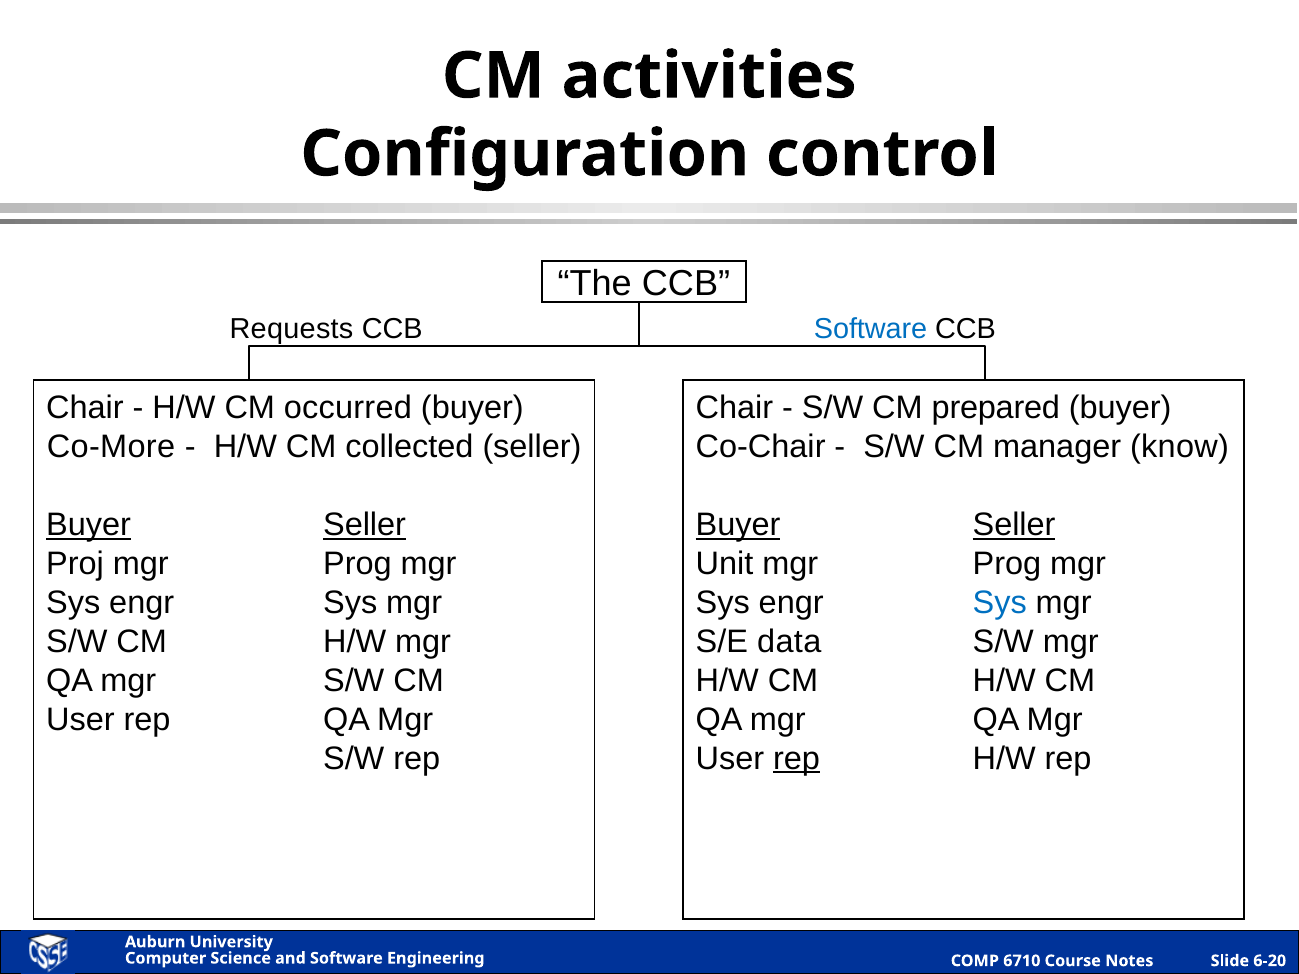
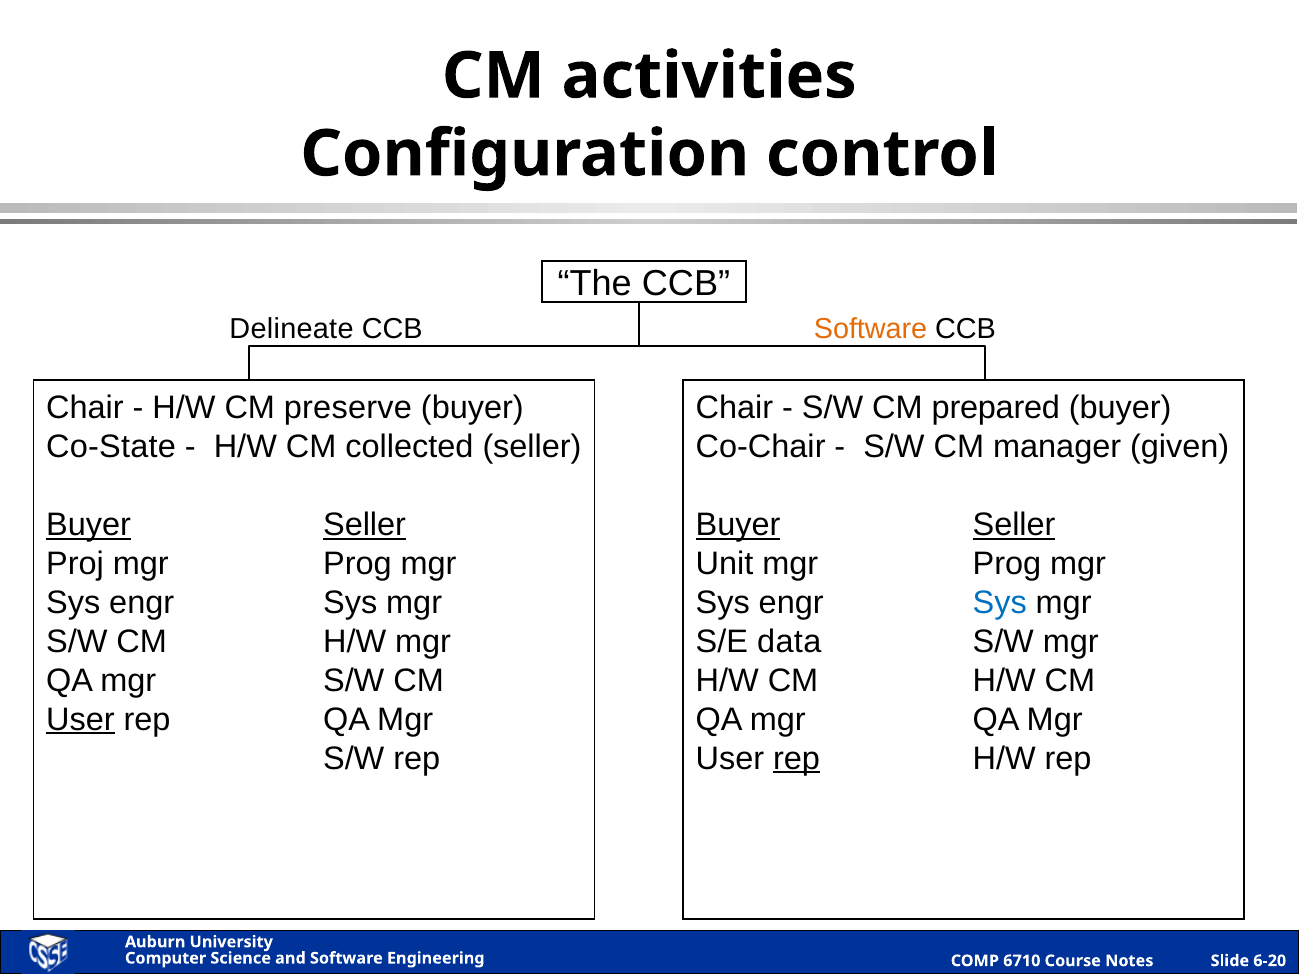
Requests: Requests -> Delineate (292, 329)
Software colour: blue -> orange (871, 329)
occurred: occurred -> preserve (348, 408)
Co-More: Co-More -> Co-State (111, 447)
know: know -> given (1180, 447)
User underline: none -> present (80, 720)
